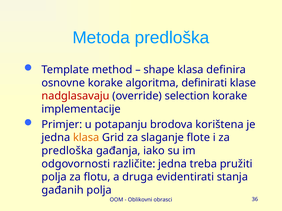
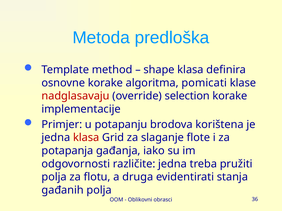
definirati: definirati -> pomicati (204, 83)
klasa colour: orange -> red (86, 138)
predloška: predloška -> potapanja (67, 151)
